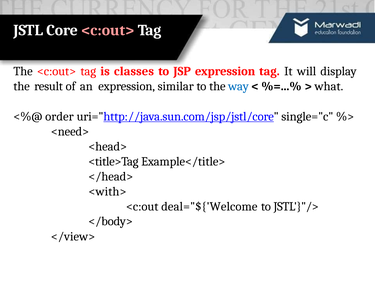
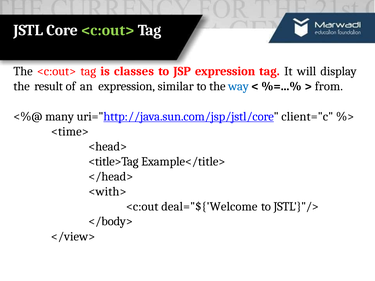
<c:out> colour: pink -> light green (108, 30)
what: what -> from (329, 86)
order: order -> many (60, 117)
single="c: single="c -> client="c (307, 117)
<need>: <need> -> <time> (70, 132)
